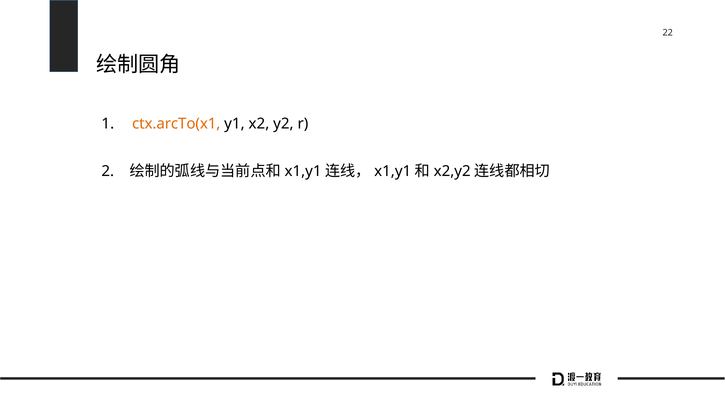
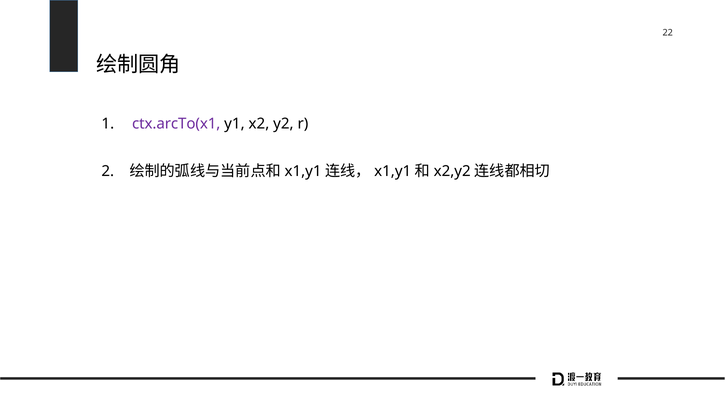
ctx.arcTo(x1 colour: orange -> purple (176, 124)
